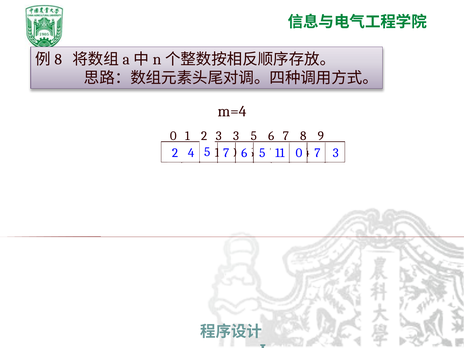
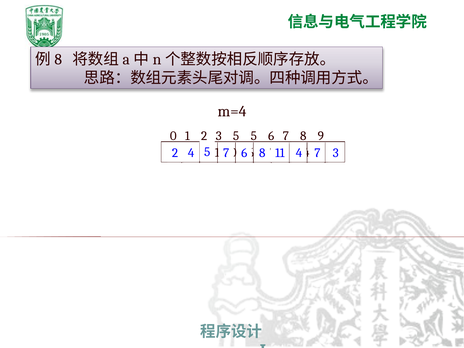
3 3: 3 -> 5 (236, 136)
0: 0 -> 4 (299, 153)
6 5: 5 -> 8 (262, 153)
